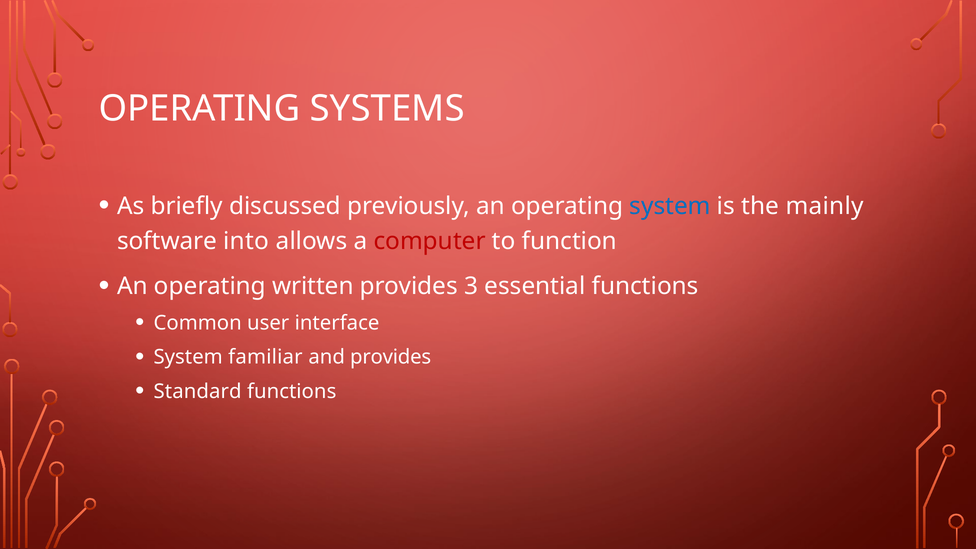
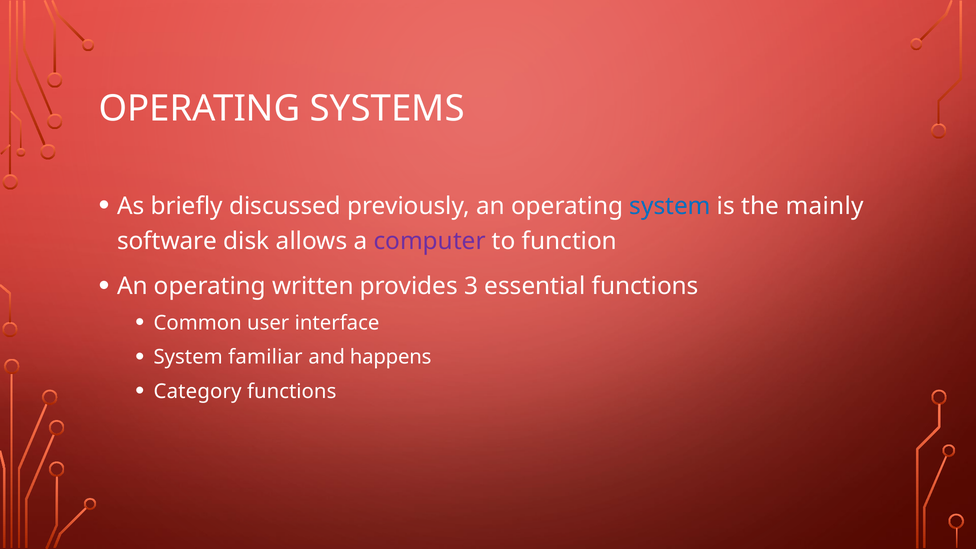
into: into -> disk (246, 241)
computer colour: red -> purple (430, 241)
and provides: provides -> happens (391, 357)
Standard: Standard -> Category (198, 392)
